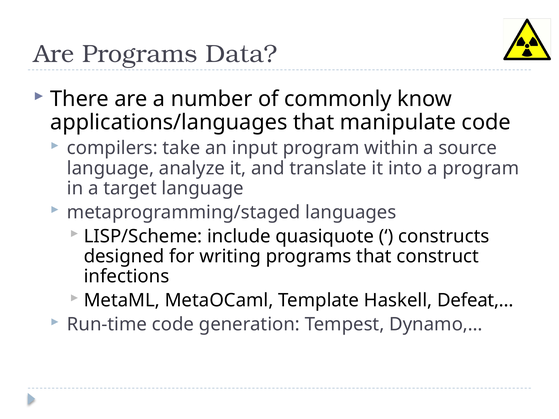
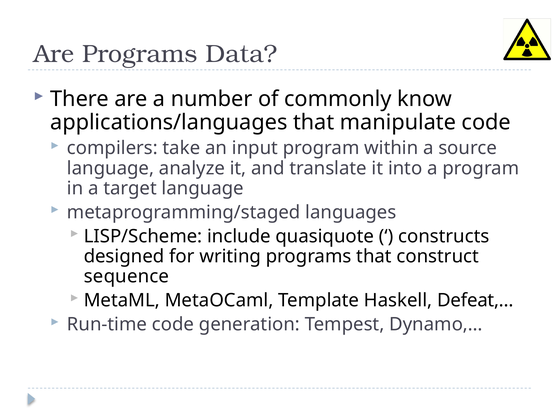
infections: infections -> sequence (126, 277)
